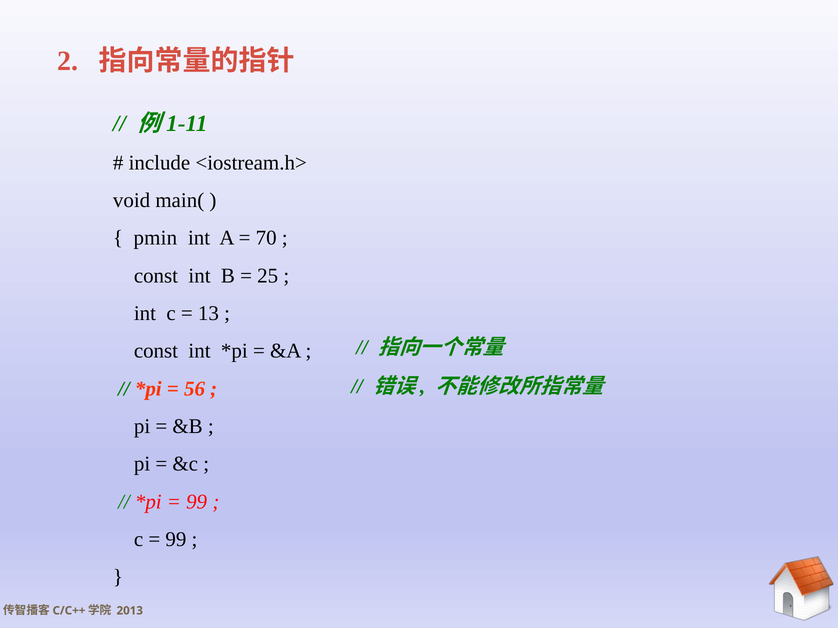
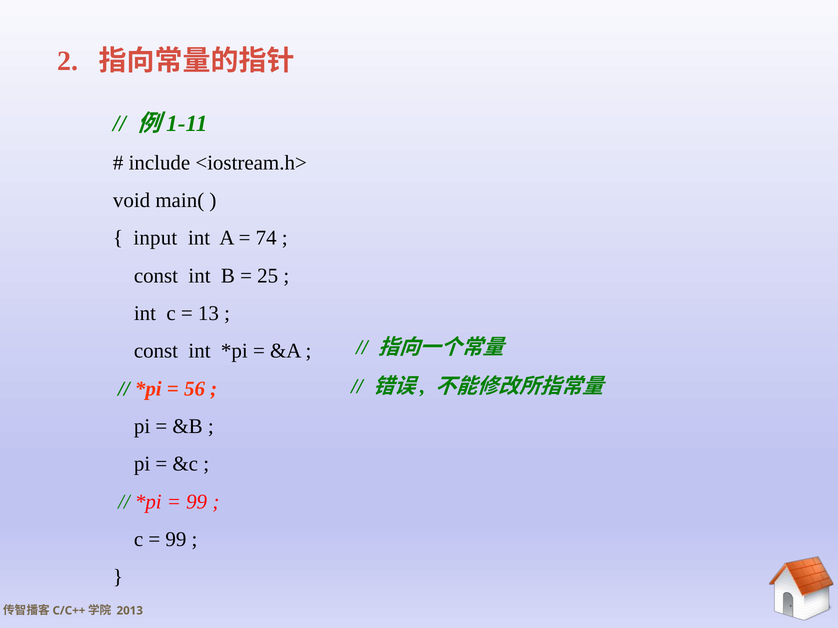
pmin: pmin -> input (155, 238)
70: 70 -> 74 (266, 238)
